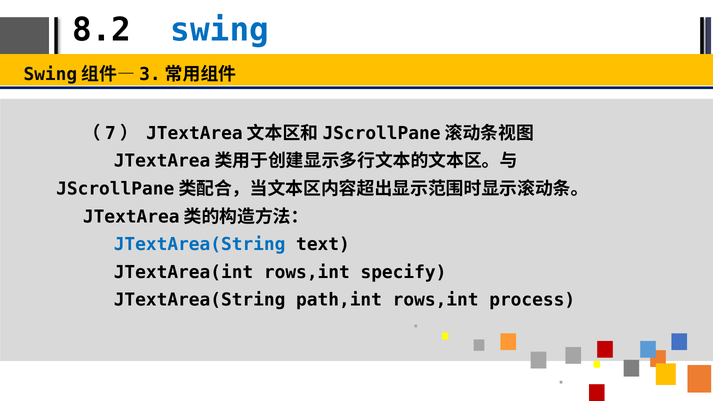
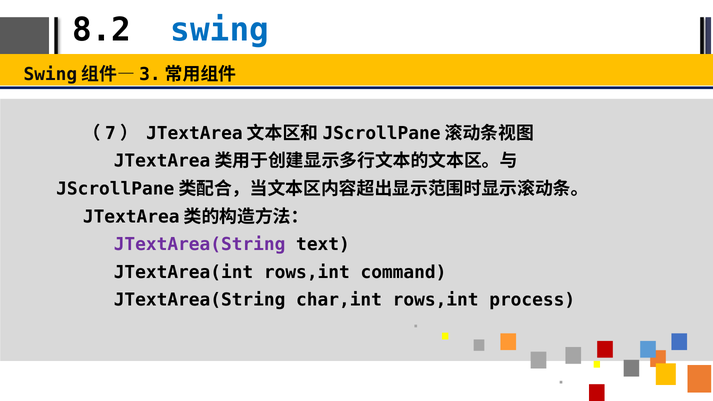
JTextArea(String colour: blue -> purple (200, 244)
specify: specify -> command (403, 272)
path,int: path,int -> char,int (339, 300)
